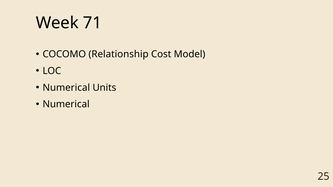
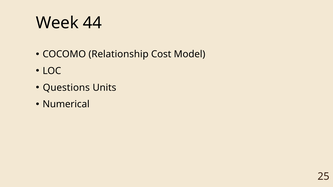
71: 71 -> 44 (92, 23)
Numerical: Numerical -> Questions (66, 88)
